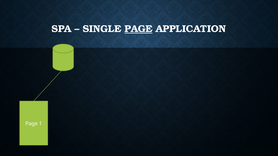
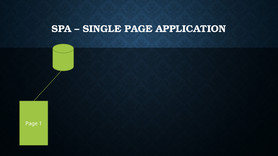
PAGE underline: present -> none (139, 29)
